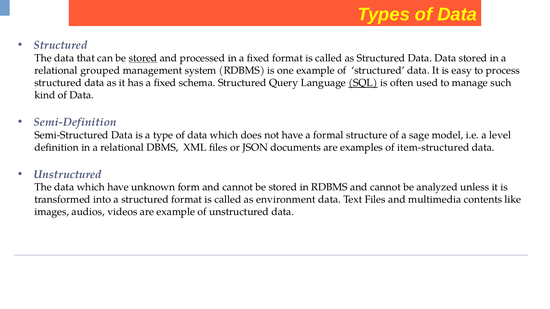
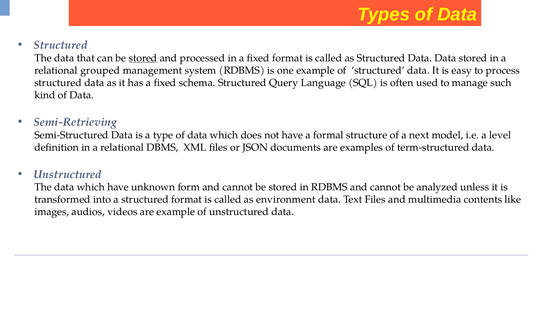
SQL underline: present -> none (363, 83)
Semi-Definition: Semi-Definition -> Semi-Retrieving (75, 122)
sage: sage -> next (419, 135)
item-structured: item-structured -> term-structured (433, 148)
